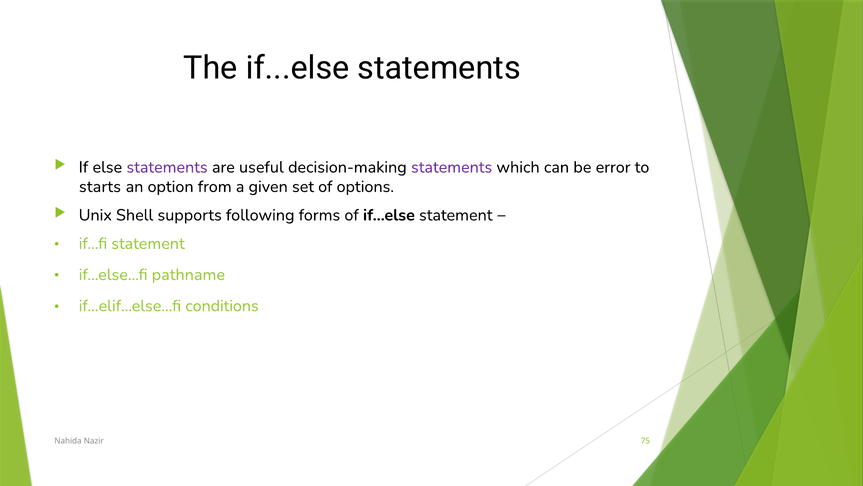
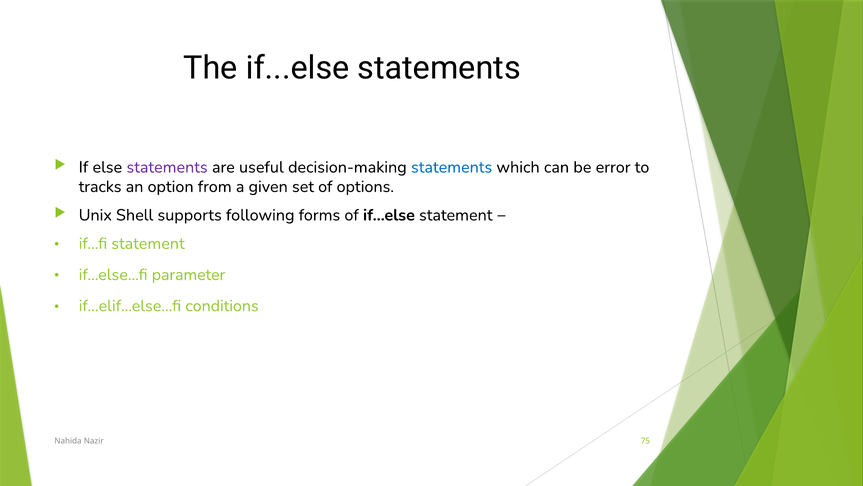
statements colour: purple -> blue (452, 167)
starts: starts -> tracks (100, 186)
pathname: pathname -> parameter (188, 274)
